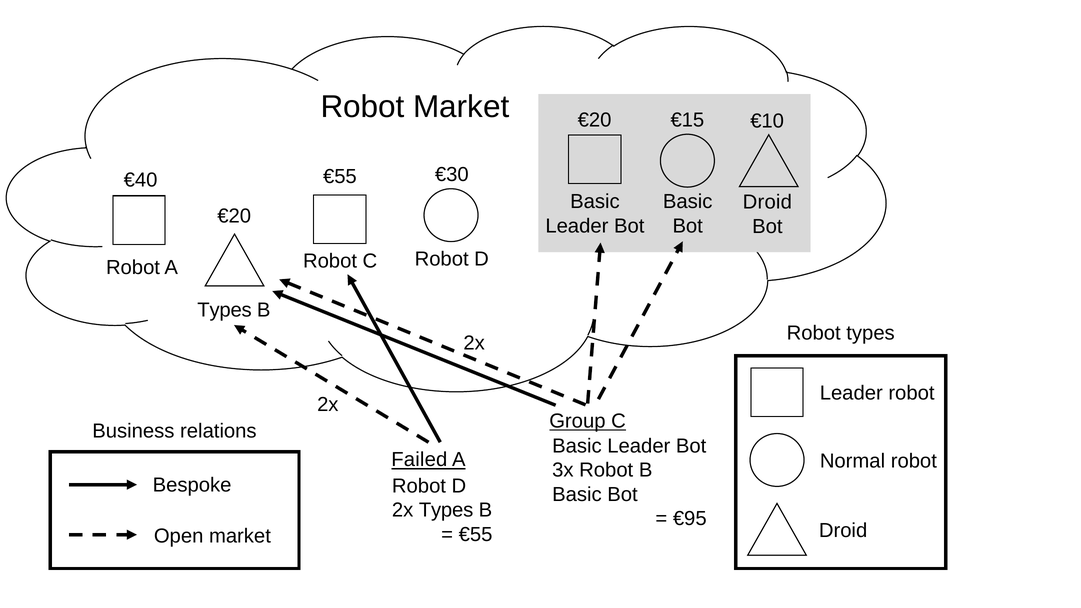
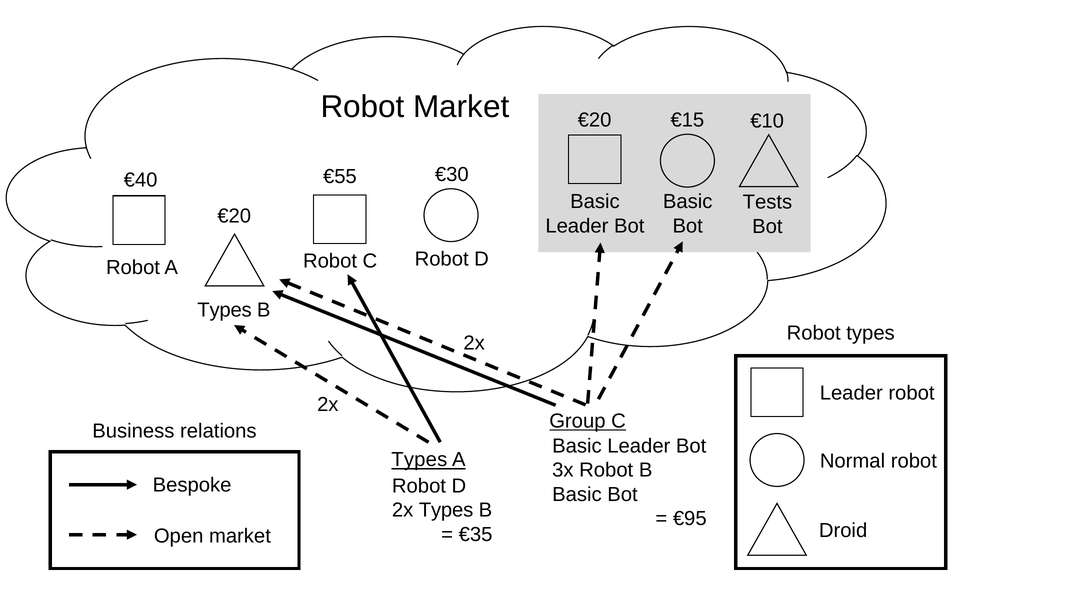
Droid: Droid -> Tests (767, 202)
Failed: Failed -> Types (419, 460)
€55: €55 -> €35 (476, 535)
